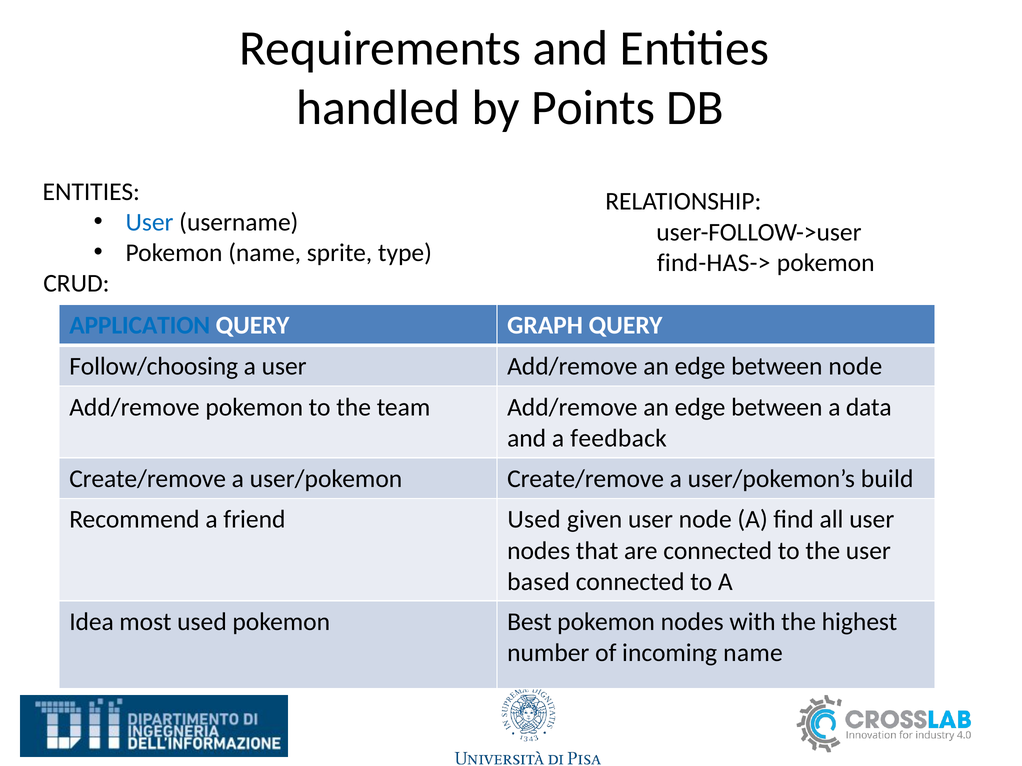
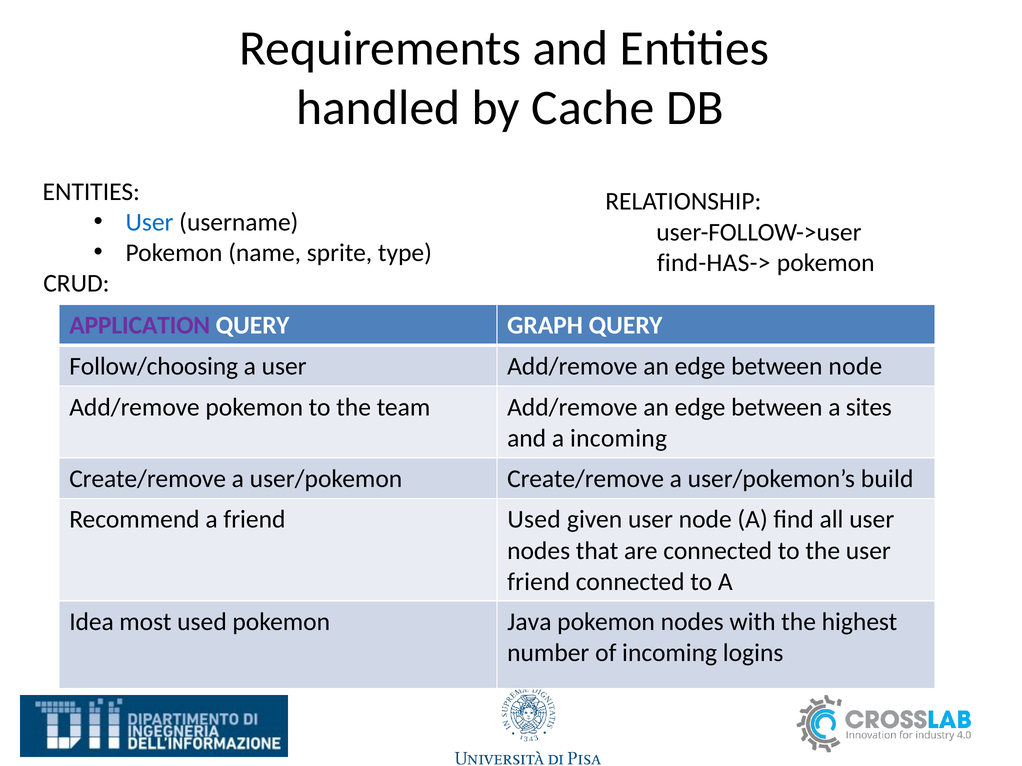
Points: Points -> Cache (593, 108)
APPLICATION colour: blue -> purple (140, 326)
data: data -> sites (869, 407)
a feedback: feedback -> incoming (619, 439)
based: based -> friend (539, 582)
Best: Best -> Java (529, 622)
incoming name: name -> logins (753, 653)
